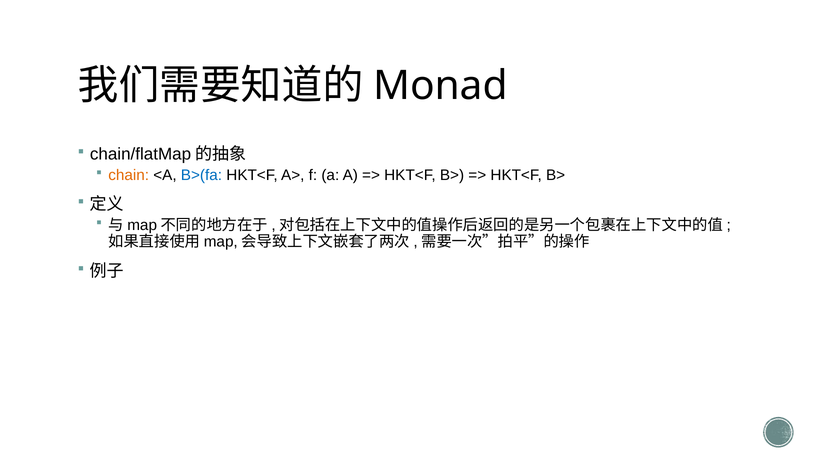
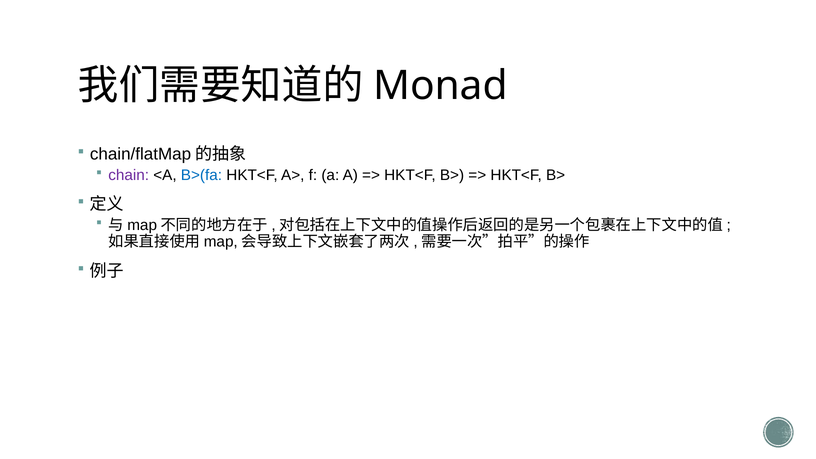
chain colour: orange -> purple (129, 175)
